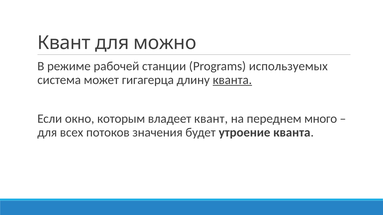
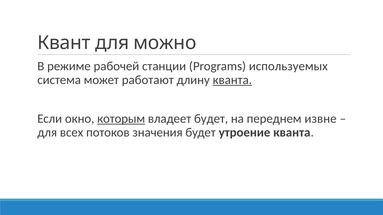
гигагерца: гигагерца -> работают (148, 80)
которым underline: none -> present (121, 119)
владеет квант: квант -> будет (211, 119)
много: много -> извне (321, 119)
